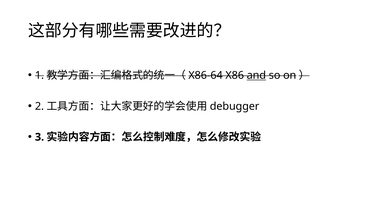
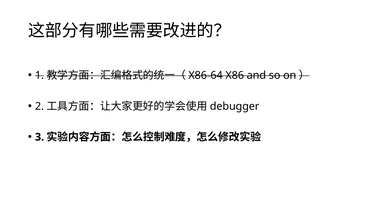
and underline: present -> none (256, 75)
